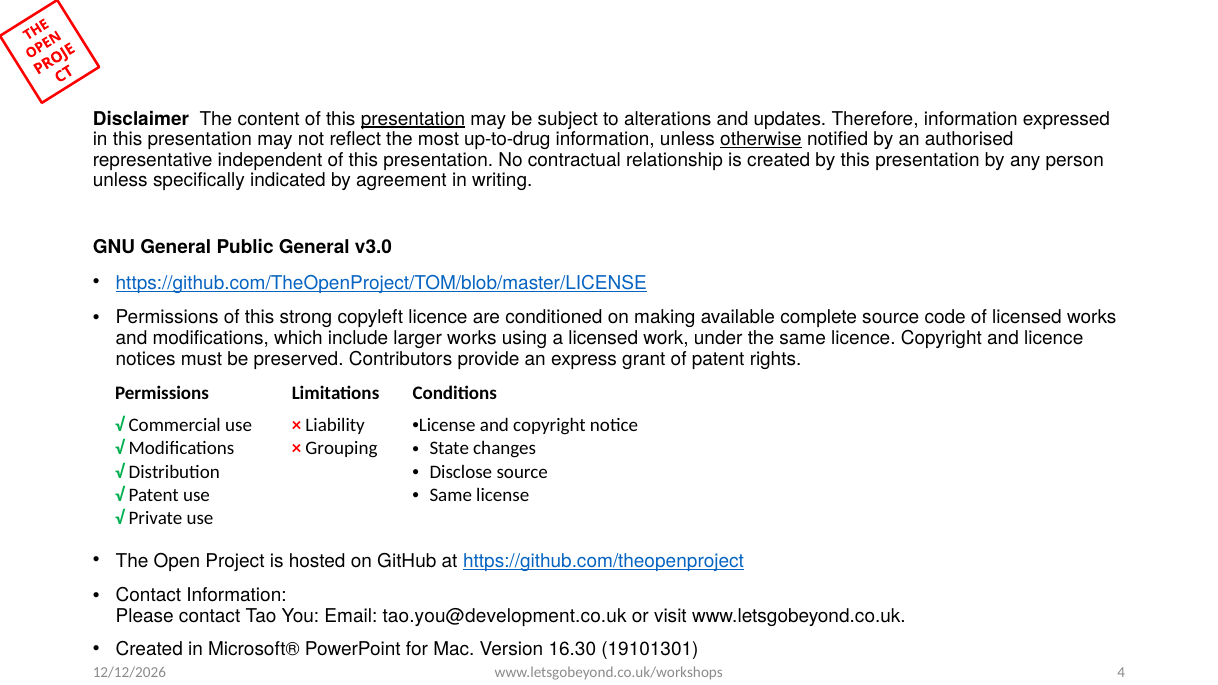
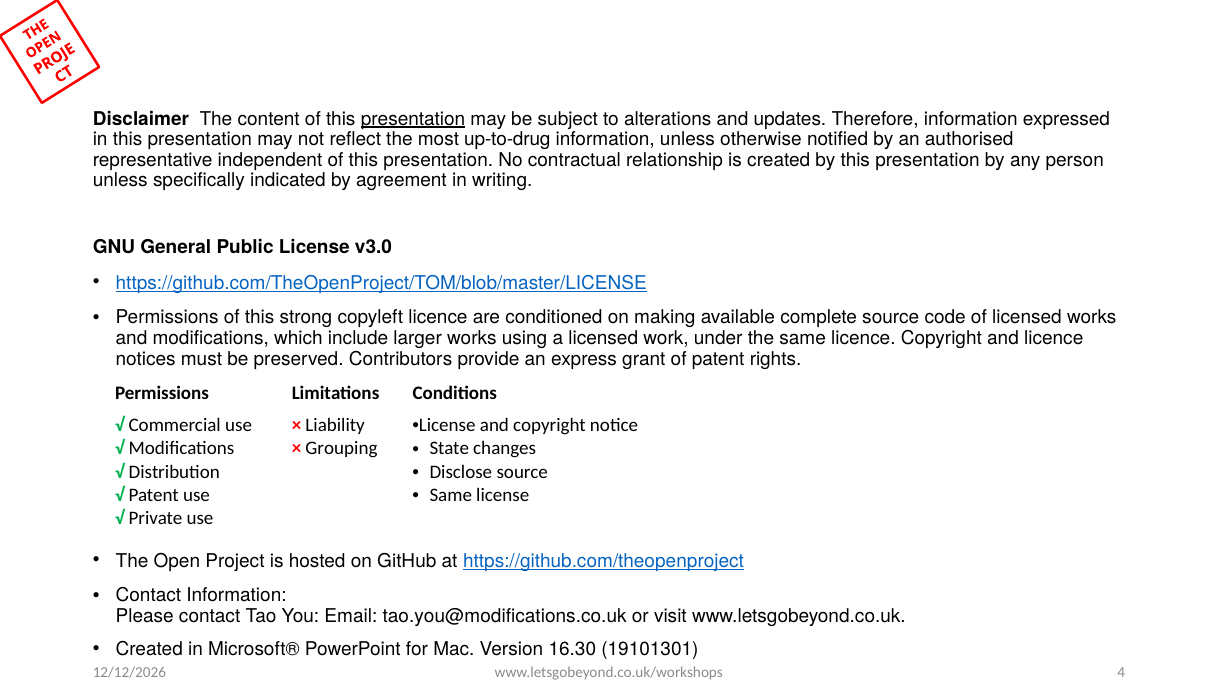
otherwise underline: present -> none (761, 139)
Public General: General -> License (314, 247)
tao.you@development.co.uk: tao.you@development.co.uk -> tao.you@modifications.co.uk (505, 616)
